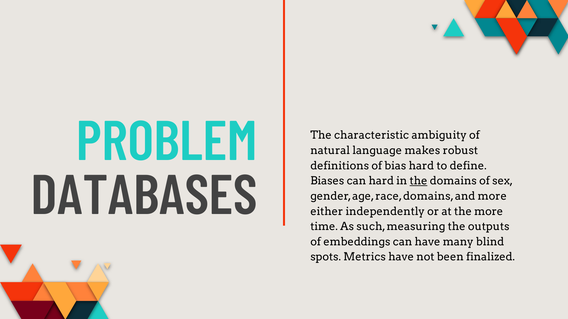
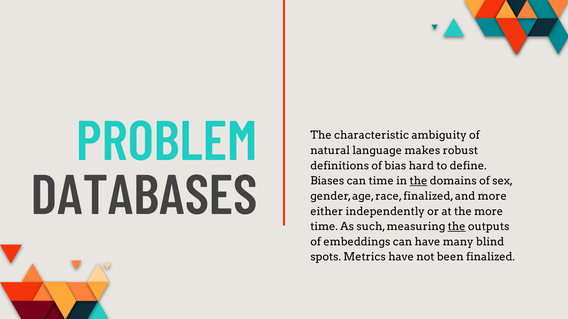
can hard: hard -> time (381, 181)
race domains: domains -> finalized (428, 196)
the underline: none -> present (457, 227)
